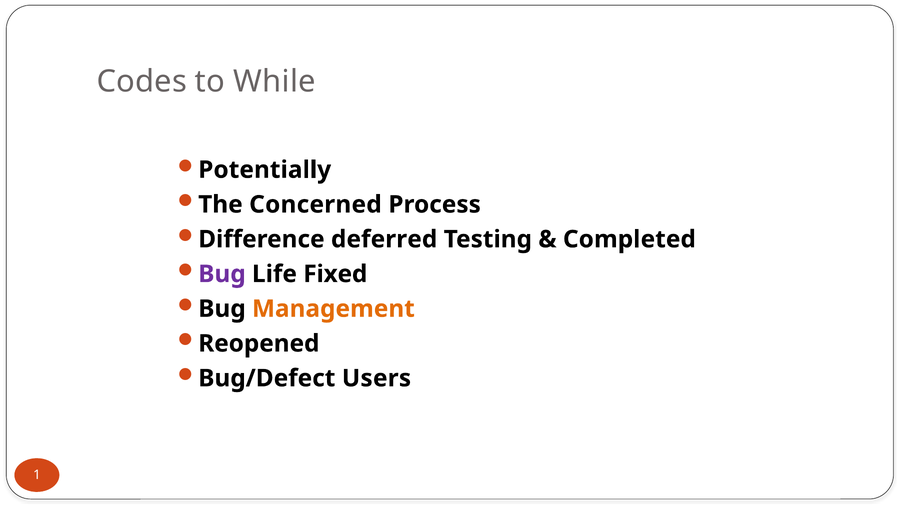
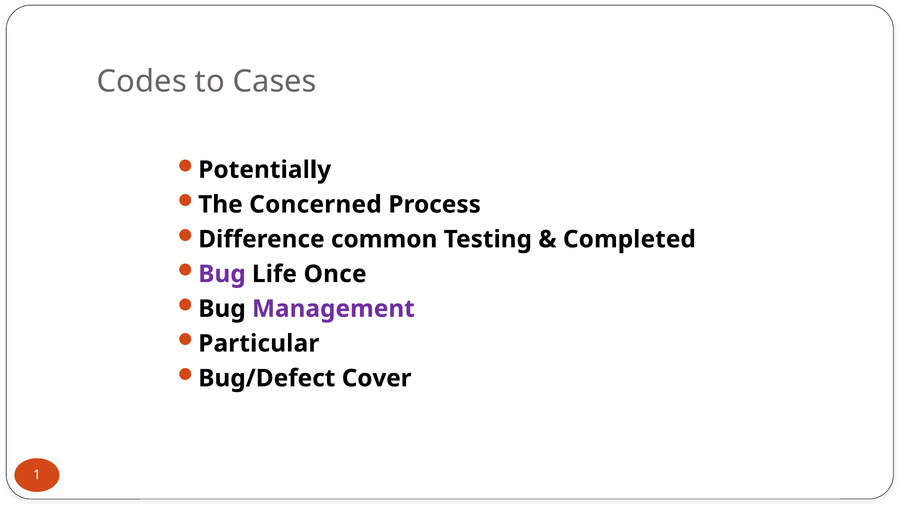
While: While -> Cases (275, 81)
deferred: deferred -> common (384, 239)
Fixed: Fixed -> Once (335, 274)
Management colour: orange -> purple (333, 309)
Reopened: Reopened -> Particular (259, 344)
Users: Users -> Cover (377, 378)
